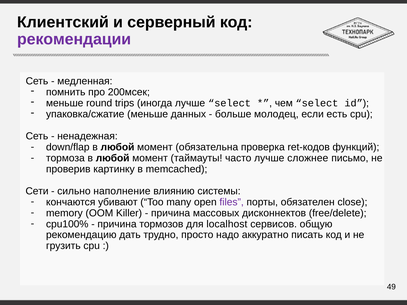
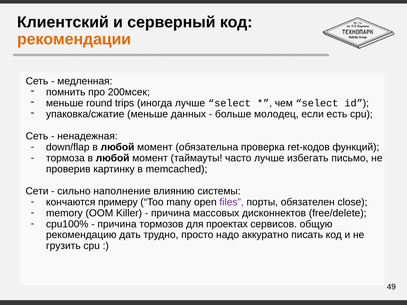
рекомендации colour: purple -> orange (74, 39)
сложнее: сложнее -> избегать (308, 158)
убивают: убивают -> примеру (118, 202)
localhost: localhost -> проектах (227, 224)
